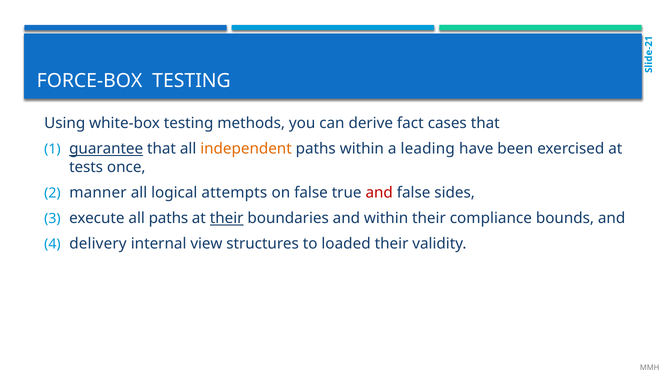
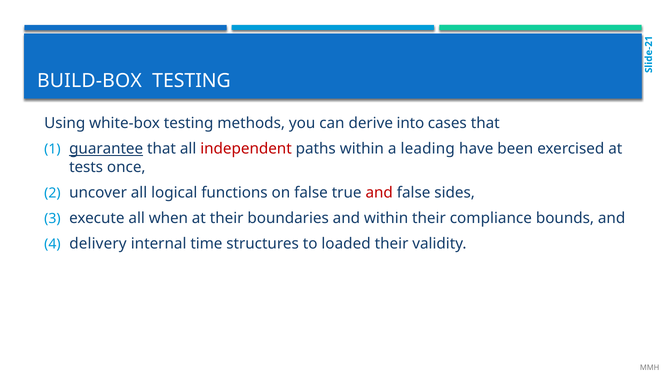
FORCE-BOX: FORCE-BOX -> BUILD-BOX (89, 81)
fact: fact -> into (410, 123)
independent colour: orange -> red (246, 149)
manner: manner -> uncover (98, 193)
attempts: attempts -> functions (234, 193)
all paths: paths -> when (168, 218)
their underline: present -> none (227, 218)
view: view -> time (206, 244)
